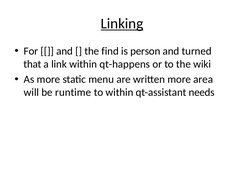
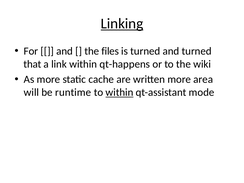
find: find -> files (110, 51)
is person: person -> turned (145, 51)
menu: menu -> cache (101, 79)
within underline: none -> present (119, 92)
needs: needs -> mode (202, 92)
